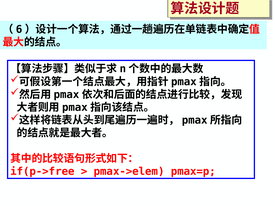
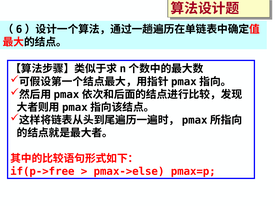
pmax->elem: pmax->elem -> pmax->else (129, 172)
